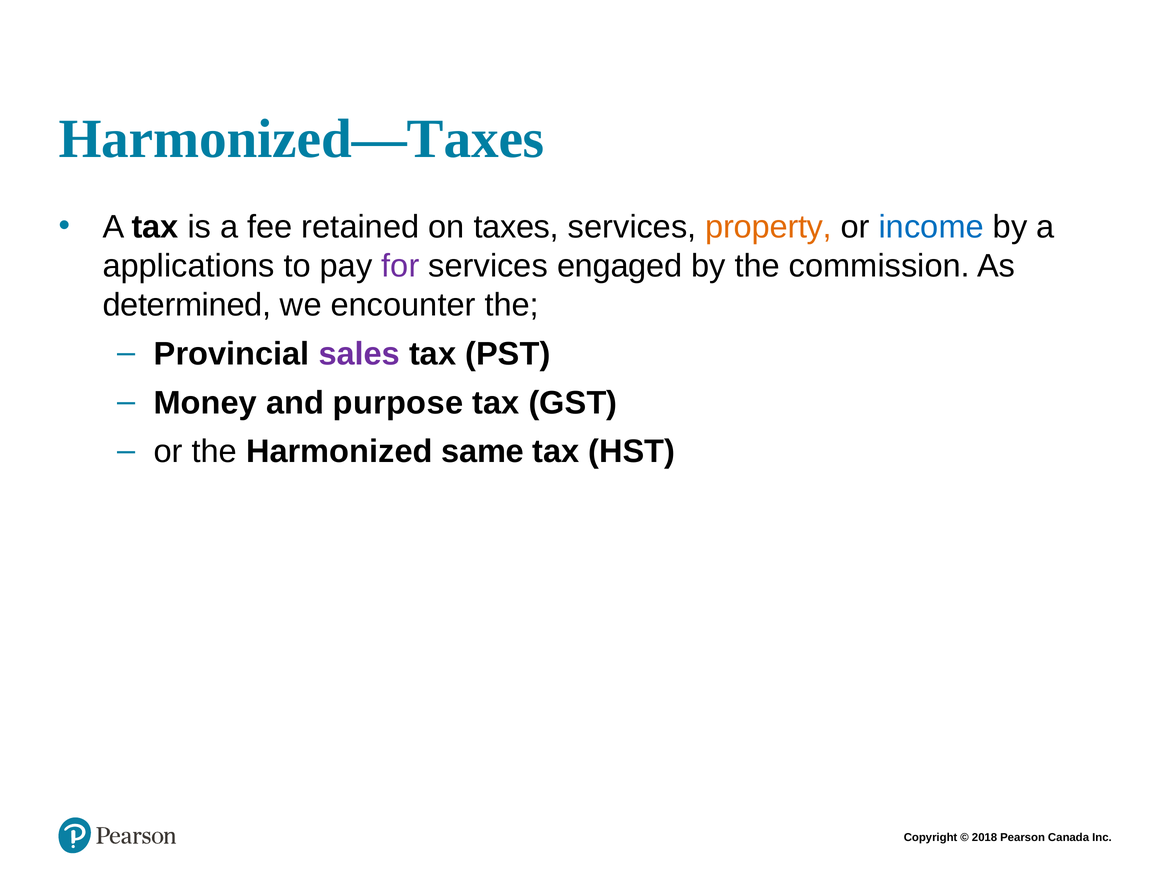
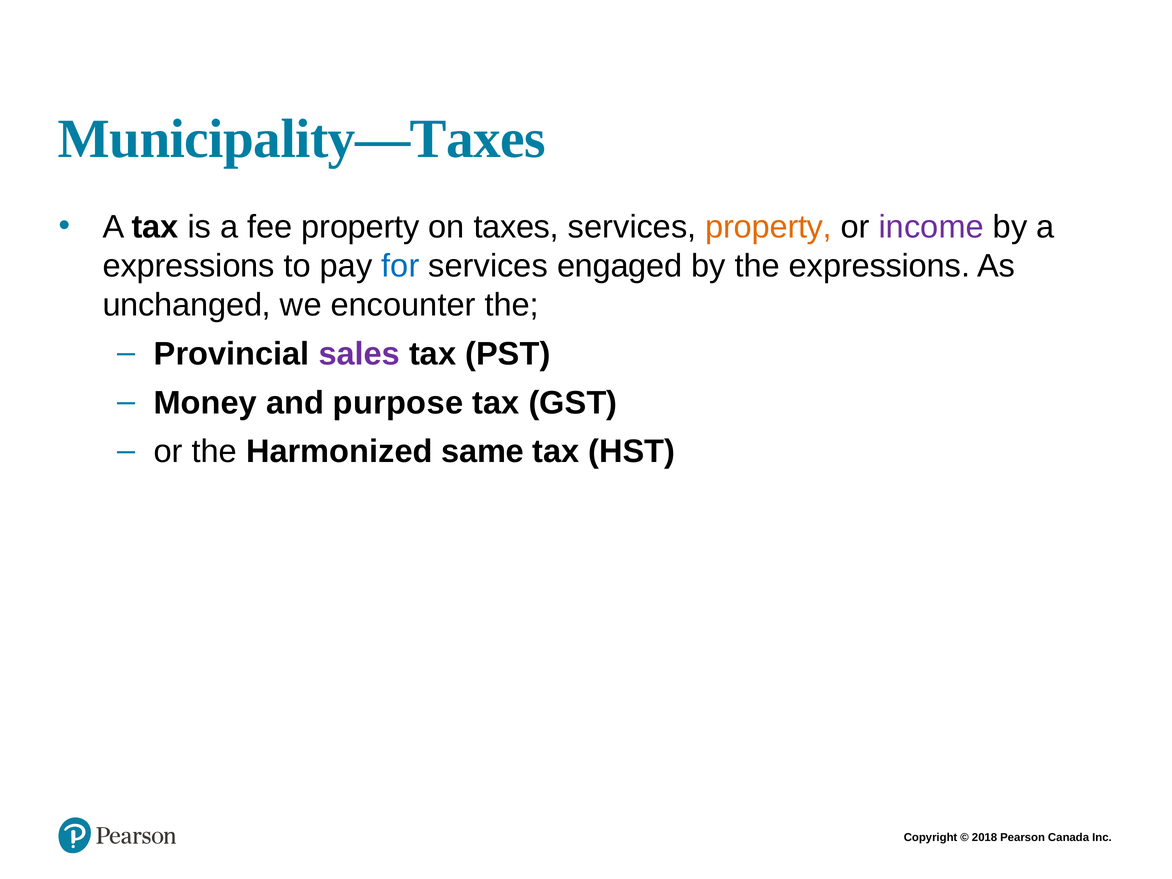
Harmonized—Taxes: Harmonized—Taxes -> Municipality—Taxes (302, 139)
fee retained: retained -> property (361, 227)
income colour: blue -> purple (931, 227)
applications: applications -> expressions (189, 266)
for colour: purple -> blue (400, 266)
the commission: commission -> expressions (880, 266)
determined: determined -> unchanged (187, 305)
